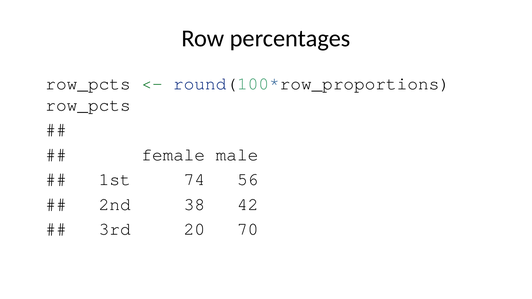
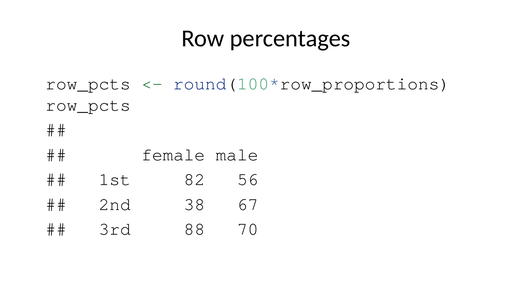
74: 74 -> 82 (195, 179)
42: 42 -> 67 (248, 204)
20: 20 -> 88 (195, 229)
